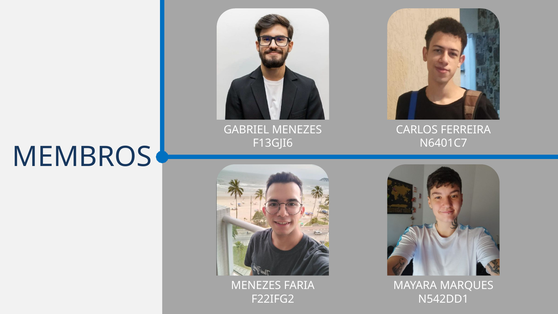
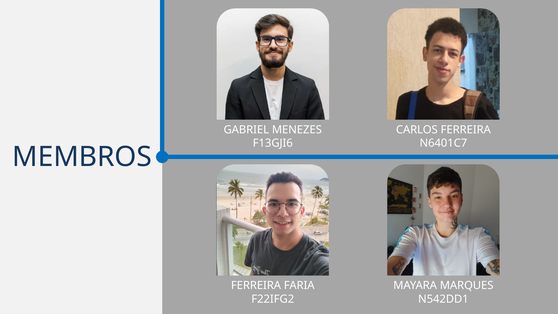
MENEZES: MENEZES -> FERREIRA (256, 285)
